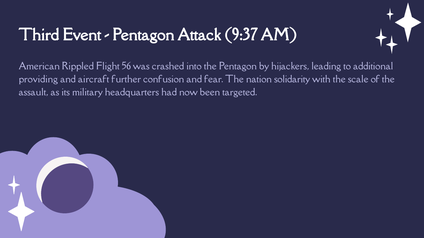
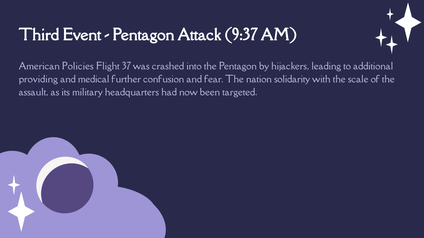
Rippled: Rippled -> Policies (78, 67)
56: 56 -> 37 (126, 67)
aircraft: aircraft -> medical (94, 80)
